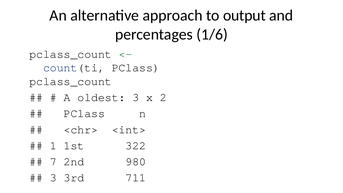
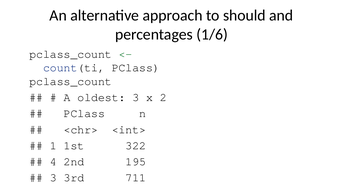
output: output -> should (244, 15)
7: 7 -> 4 (53, 161)
980: 980 -> 195 (136, 161)
